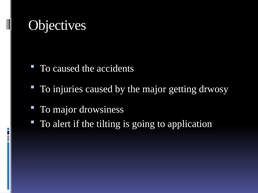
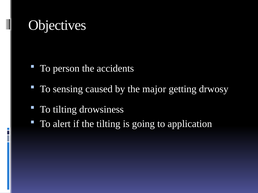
To caused: caused -> person (66, 69)
injuries: injuries -> sensing (68, 89)
To major: major -> tilting (65, 110)
